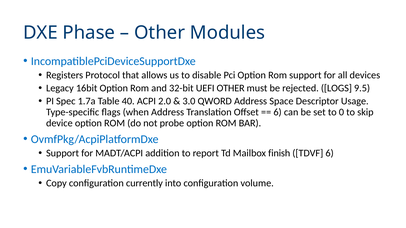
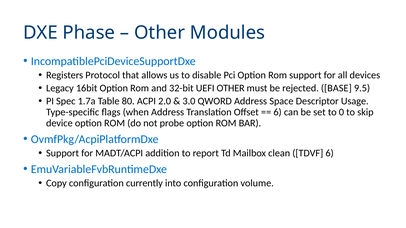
LOGS: LOGS -> BASE (336, 88)
40: 40 -> 80 (128, 101)
finish: finish -> clean (279, 153)
